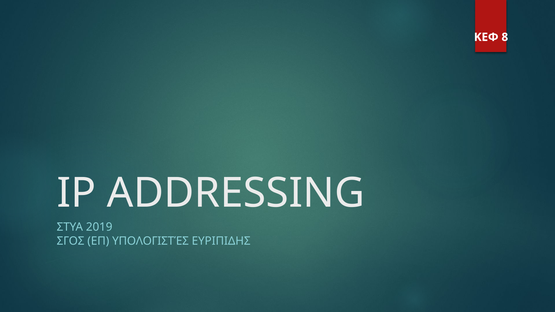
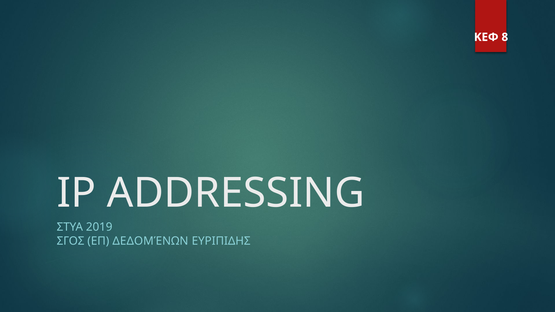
ΥΠΟΛΟΓΙΣΤΈΣ: ΥΠΟΛΟΓΙΣΤΈΣ -> ΔΕΔΟΜΈΝΩΝ (150, 241)
